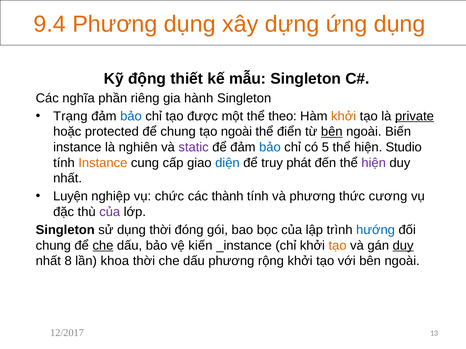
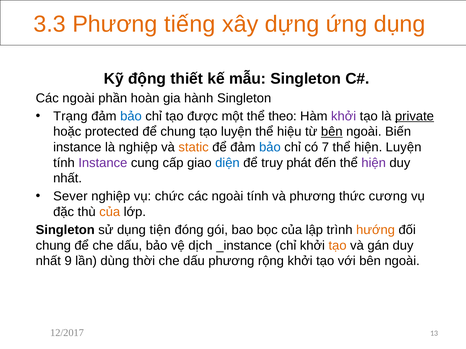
9.4: 9.4 -> 3.3 (50, 24)
Phương dụng: dụng -> tiếng (190, 24)
nghĩa: nghĩa -> ngoài (78, 98)
riêng: riêng -> hoàn (145, 98)
khởi colour: orange -> purple (344, 116)
tạo ngoài: ngoài -> luyện (236, 132)
điển: điển -> hiệu (289, 132)
là nghiên: nghiên -> nghiệp (138, 147)
static colour: purple -> orange (194, 147)
5: 5 -> 7 (325, 147)
hiện Studio: Studio -> Luyện (404, 147)
Instance colour: orange -> purple (103, 163)
Luyện: Luyện -> Sever (70, 197)
thành: thành -> ngoài (227, 197)
của colour: purple -> orange (110, 212)
dụng thời: thời -> tiện (160, 230)
hướng colour: blue -> orange (376, 230)
che underline: present -> none (103, 246)
kiến: kiến -> dịch (200, 246)
duy underline: present -> none (403, 246)
8: 8 -> 9 (68, 261)
khoa: khoa -> dùng (115, 261)
